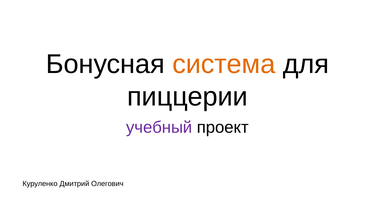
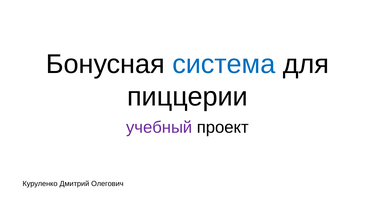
система colour: orange -> blue (224, 64)
